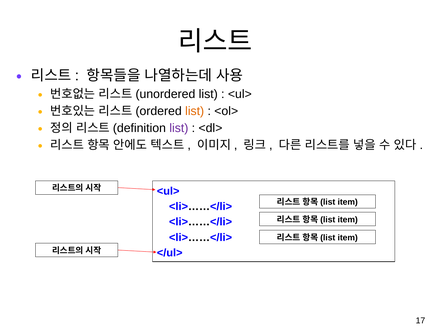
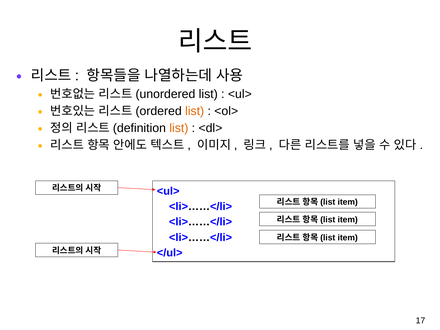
list colour: purple -> orange (179, 128)
